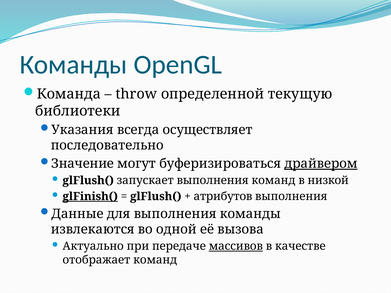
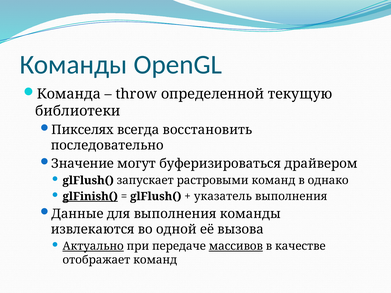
Указания: Указания -> Пикселях (83, 130)
осуществляет: осуществляет -> восстановить (207, 130)
драйвером underline: present -> none (321, 164)
запускает выполнения: выполнения -> растровыми (213, 181)
низкой: низкой -> однако (328, 181)
атрибутов: атрибутов -> указатель (223, 197)
Актуально underline: none -> present (93, 246)
